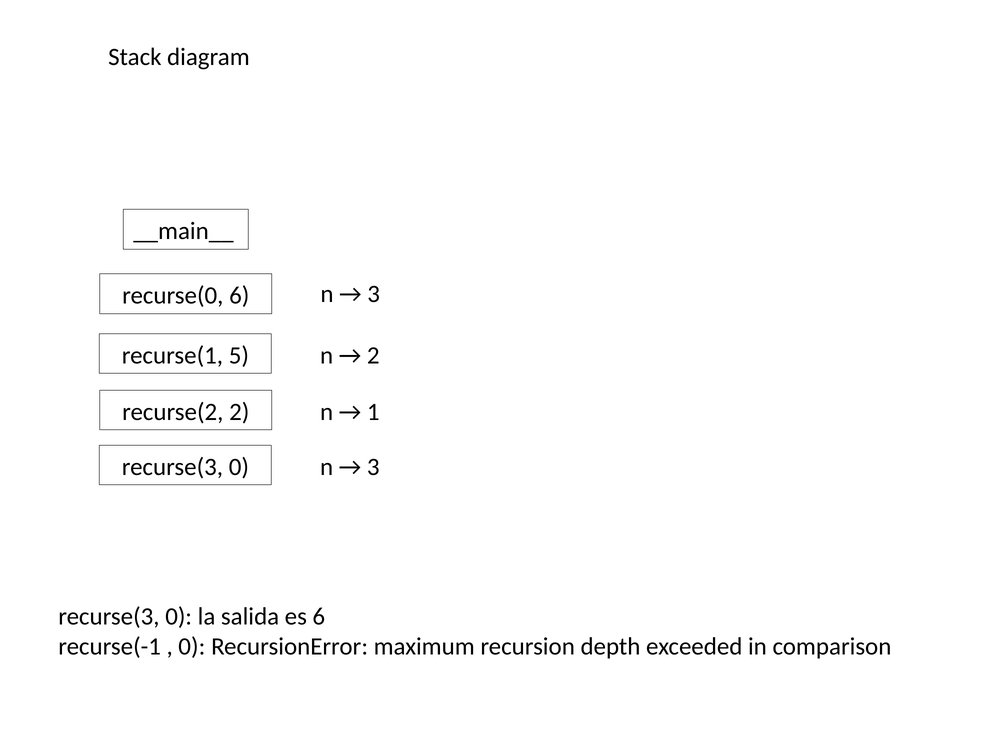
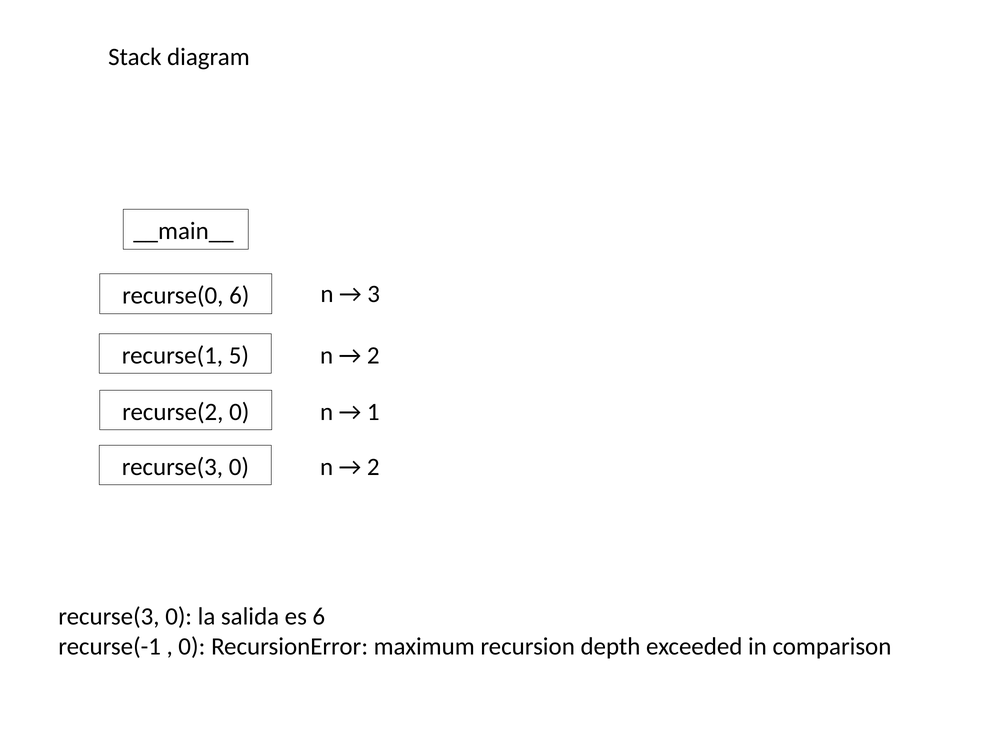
recurse(2 2: 2 -> 0 (239, 412)
3: 3 -> 2 (373, 467)
